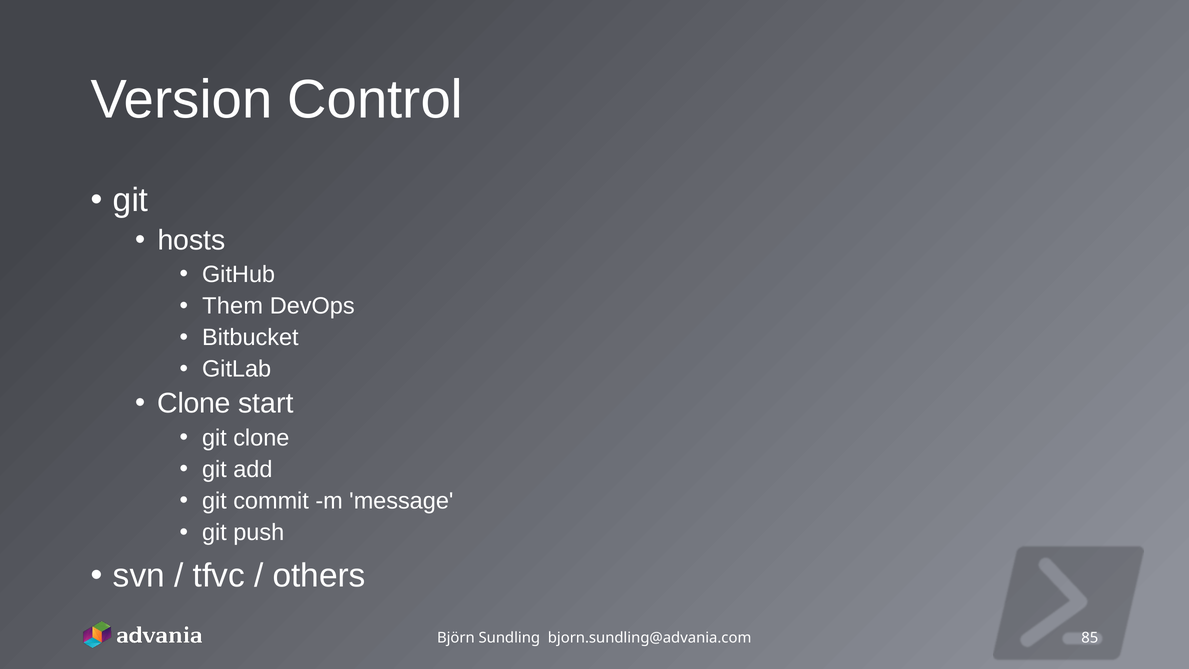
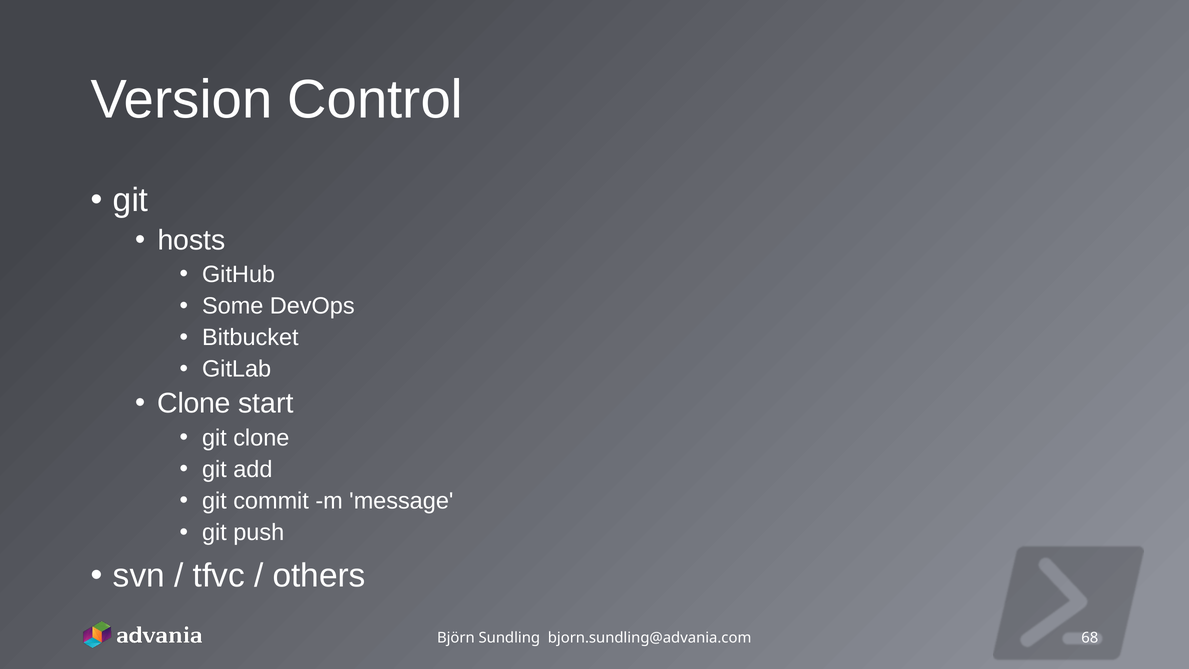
Them: Them -> Some (233, 306)
85: 85 -> 68 (1090, 638)
